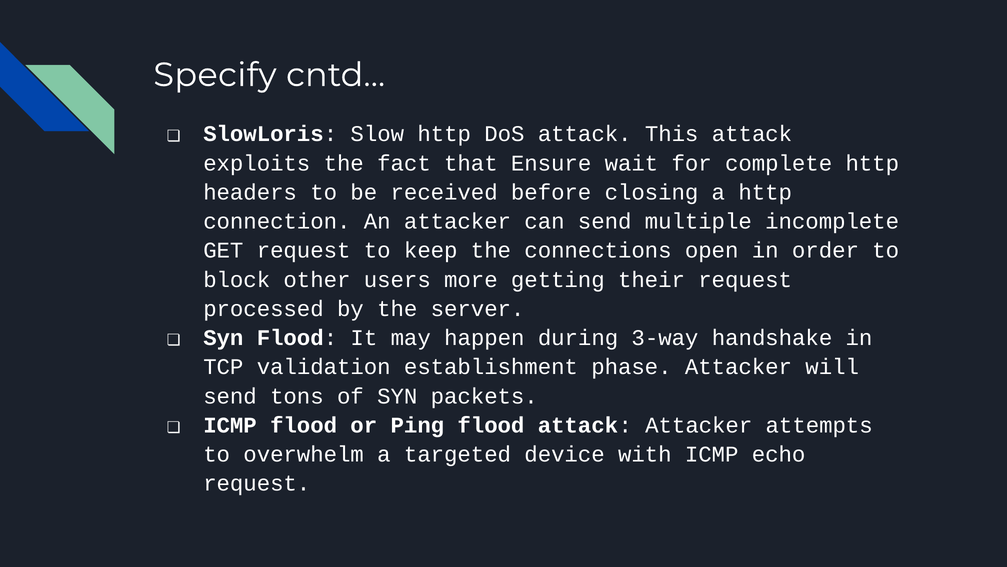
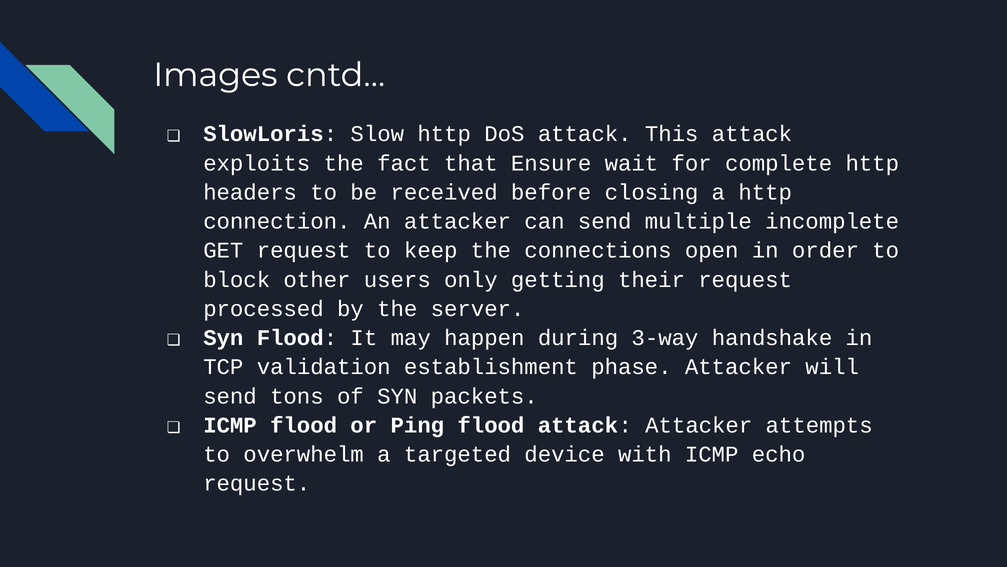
Specify: Specify -> Images (215, 75)
more: more -> only (471, 279)
